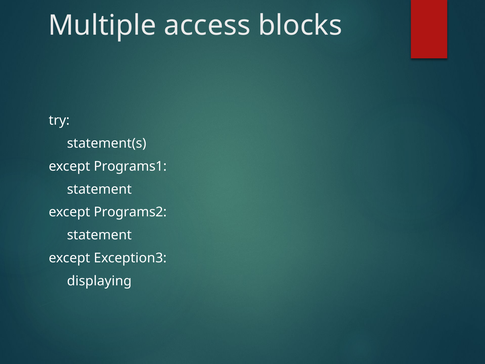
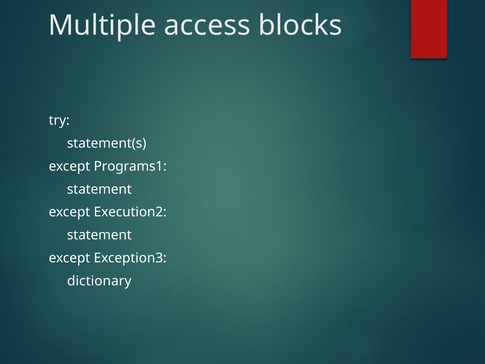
Programs2: Programs2 -> Execution2 (130, 212)
displaying: displaying -> dictionary (99, 281)
